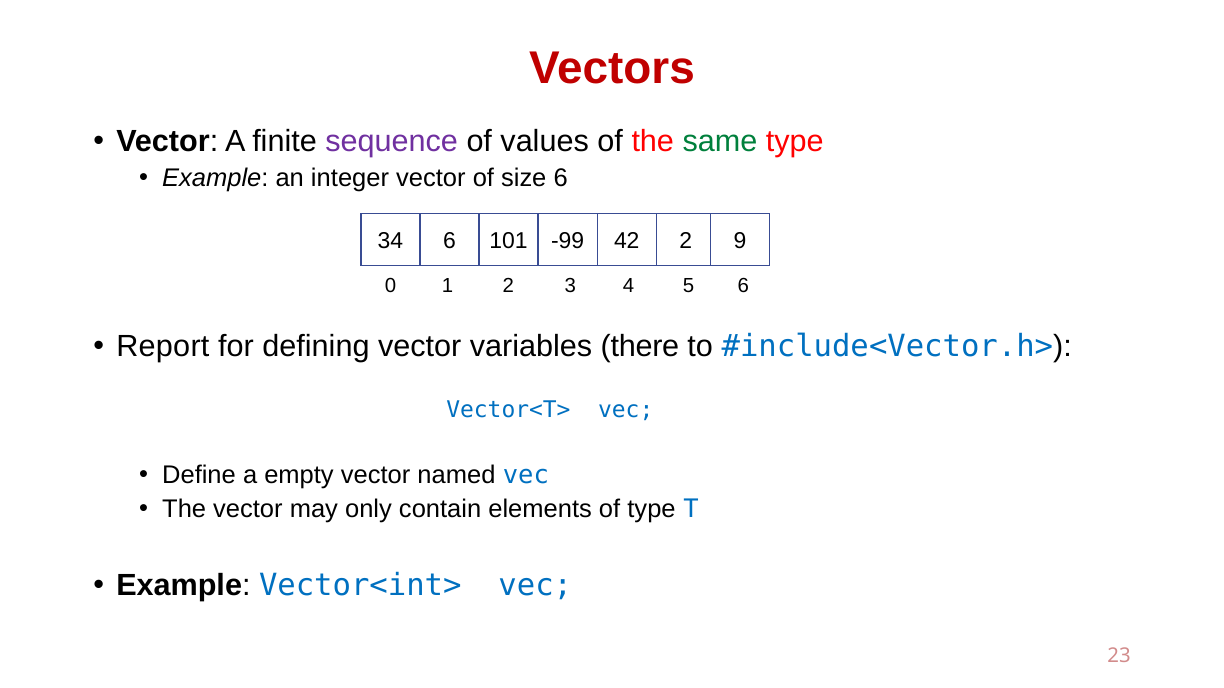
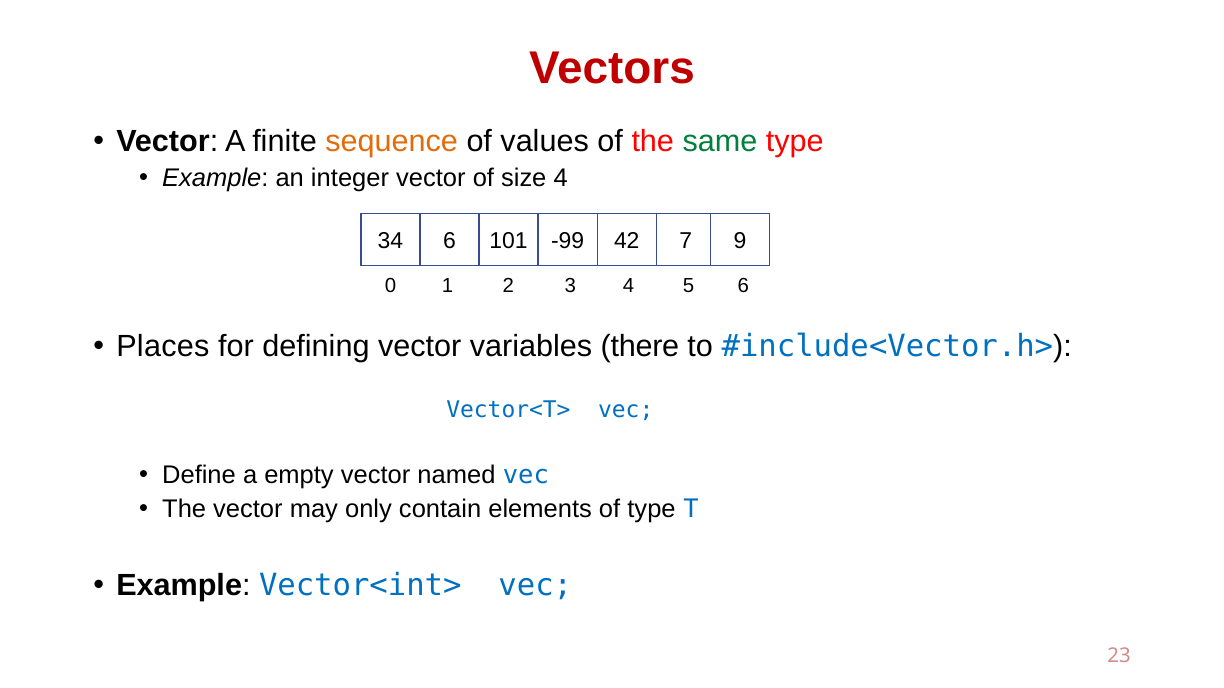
sequence colour: purple -> orange (392, 142)
size 6: 6 -> 4 (561, 178)
42 2: 2 -> 7 (686, 241)
Report: Report -> Places (163, 347)
